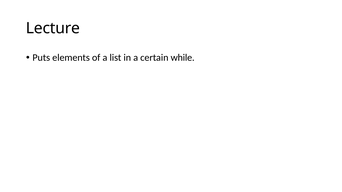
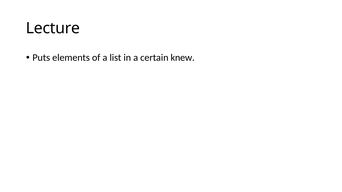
while: while -> knew (183, 58)
